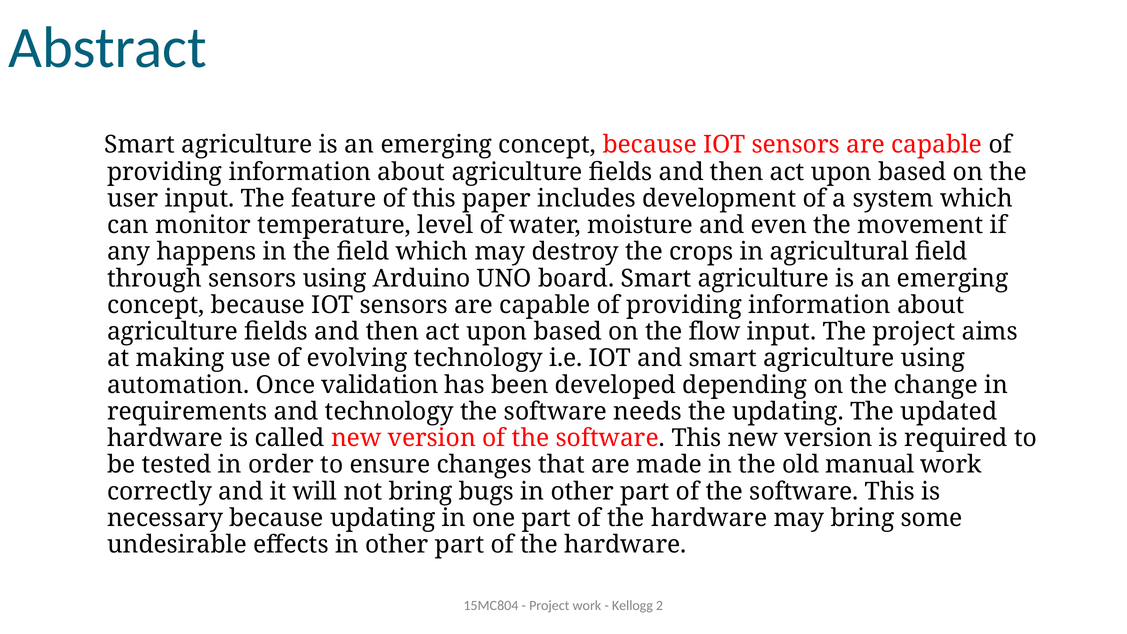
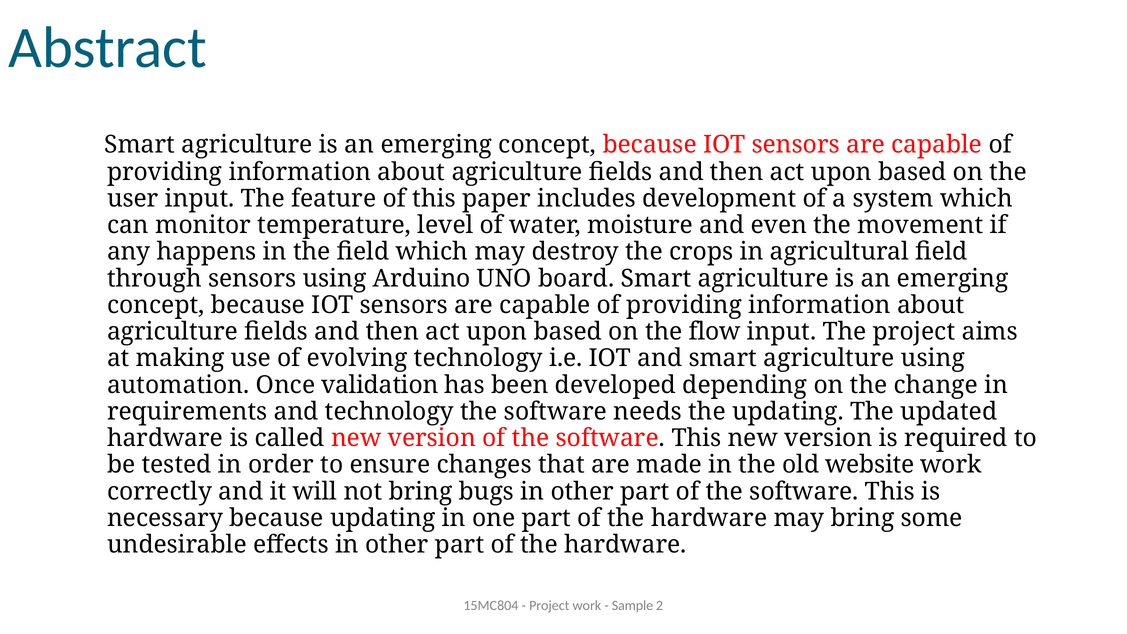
manual: manual -> website (870, 465)
Kellogg: Kellogg -> Sample (632, 605)
